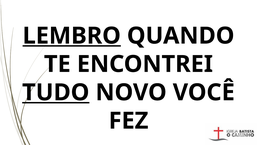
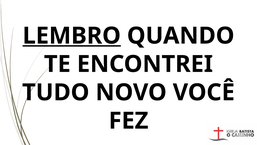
TUDO underline: present -> none (56, 92)
